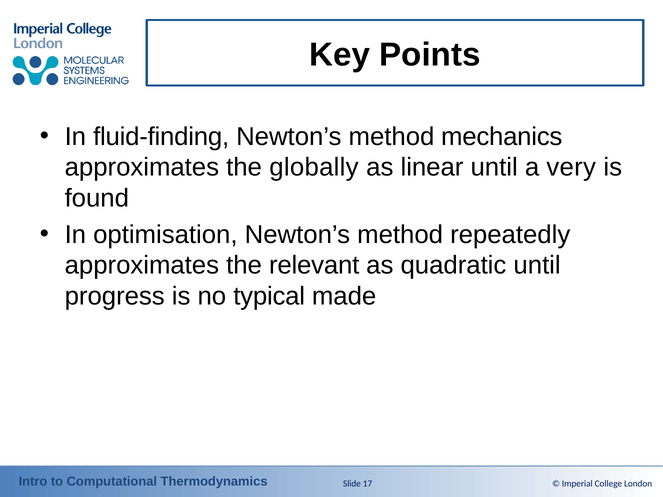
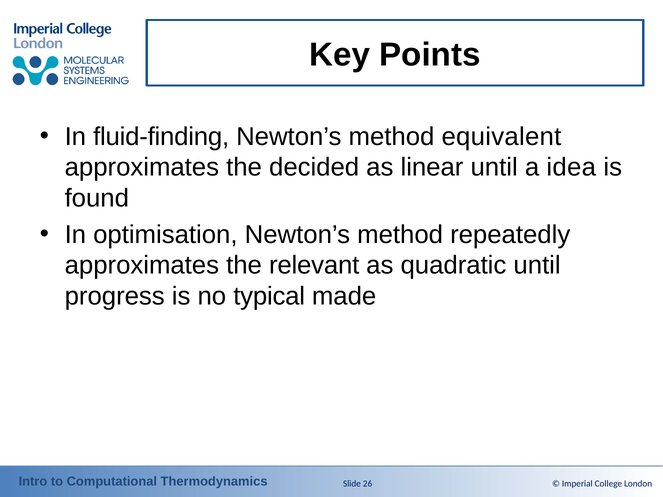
mechanics: mechanics -> equivalent (501, 137)
globally: globally -> decided (314, 168)
very: very -> idea (571, 168)
17: 17 -> 26 (368, 484)
